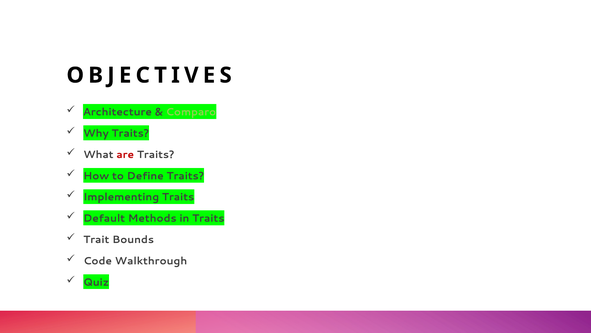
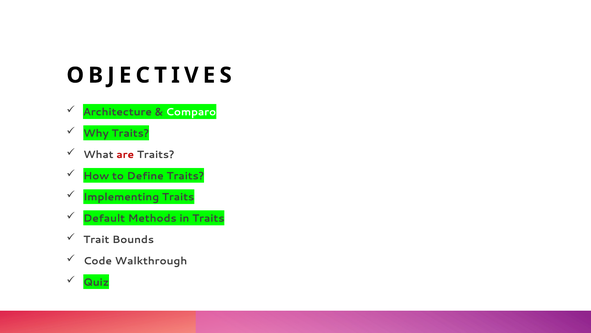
Comparo colour: light green -> white (191, 112)
